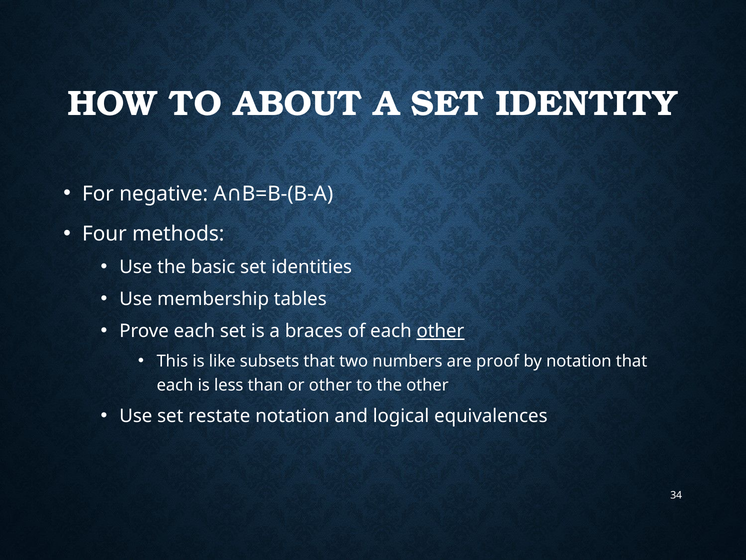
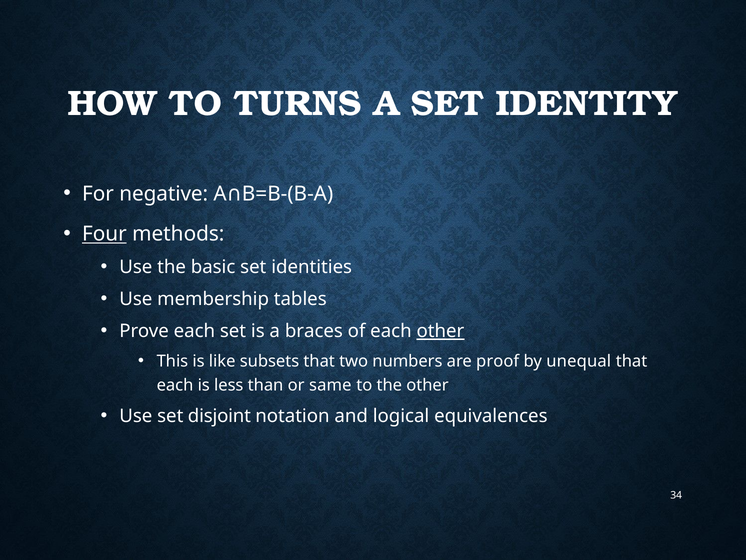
ABOUT: ABOUT -> TURNS (298, 104)
Four underline: none -> present (104, 234)
by notation: notation -> unequal (579, 361)
or other: other -> same (330, 385)
restate: restate -> disjoint (219, 416)
